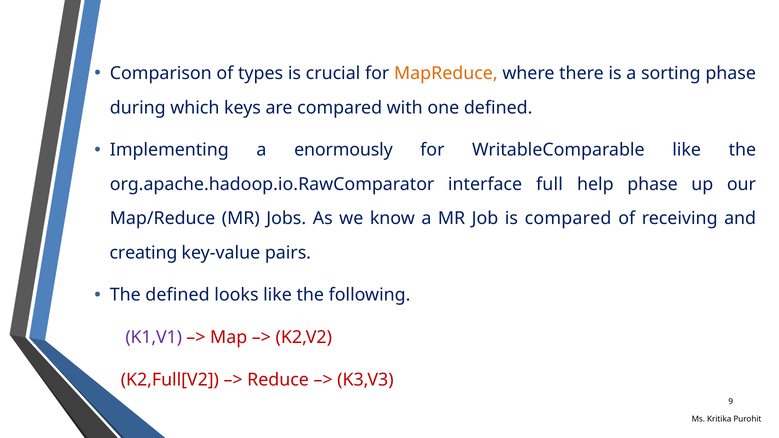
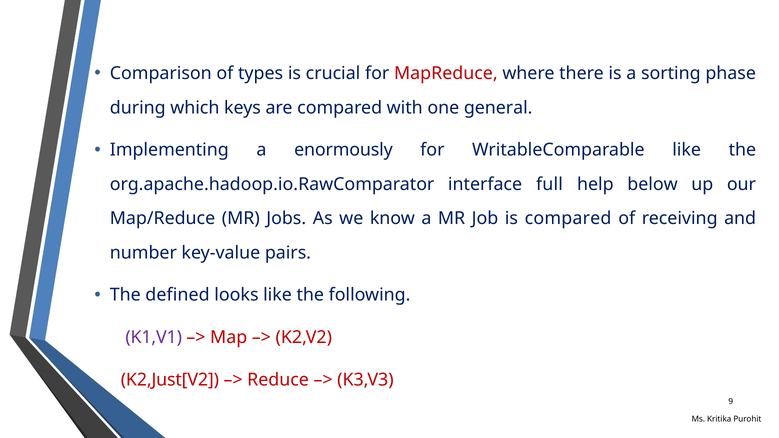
MapReduce colour: orange -> red (446, 74)
one defined: defined -> general (498, 108)
help phase: phase -> below (653, 184)
creating: creating -> number (143, 253)
K2,Full[V2: K2,Full[V2 -> K2,Just[V2 (170, 380)
